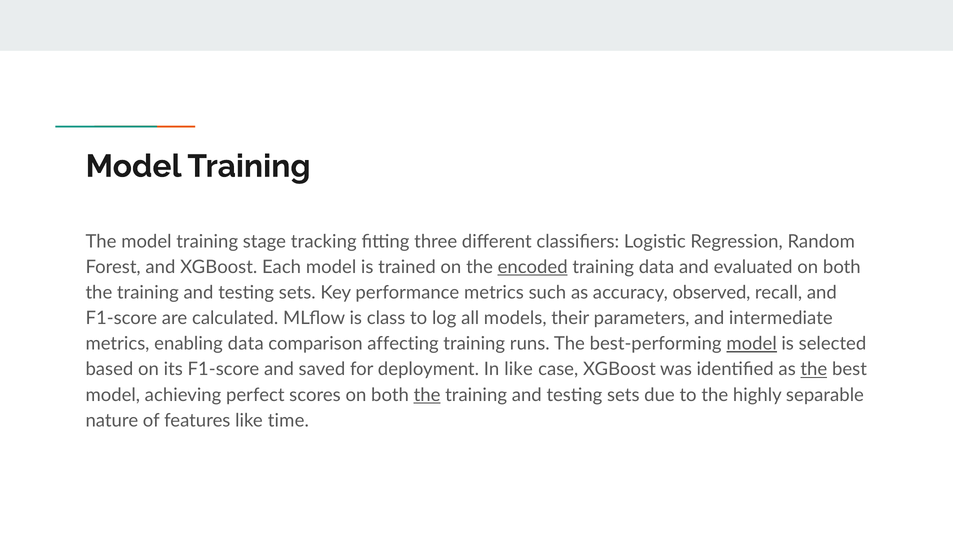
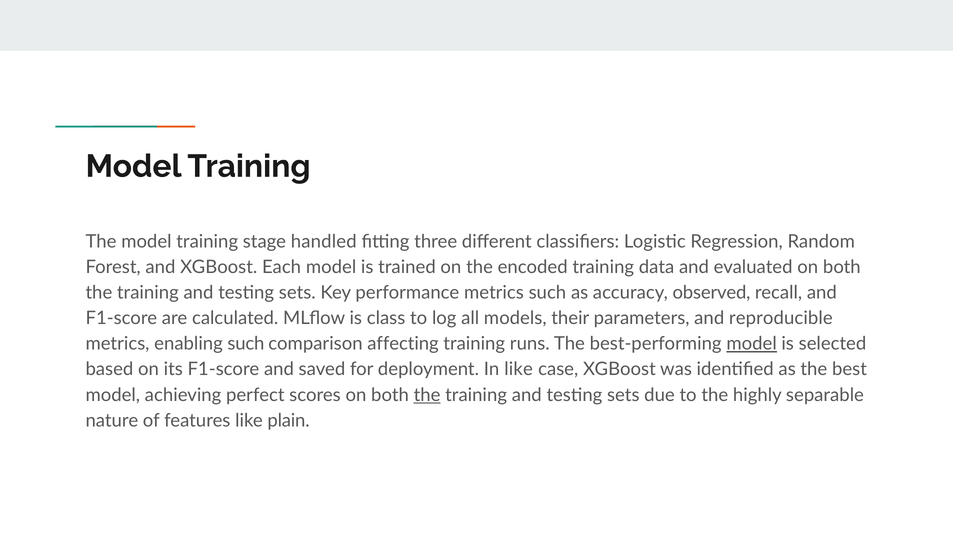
tracking: tracking -> handled (324, 242)
encoded underline: present -> none (533, 267)
intermediate: intermediate -> reproducible (781, 318)
enabling data: data -> such (246, 344)
the underline: present -> none (814, 369)
time: time -> plain (289, 421)
